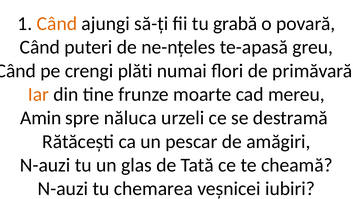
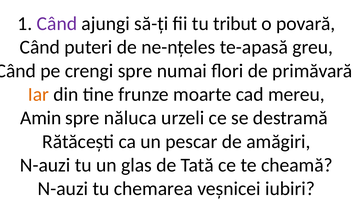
Când colour: orange -> purple (57, 24)
grabă: grabă -> tribut (235, 24)
crengi plăti: plăti -> spre (135, 71)
